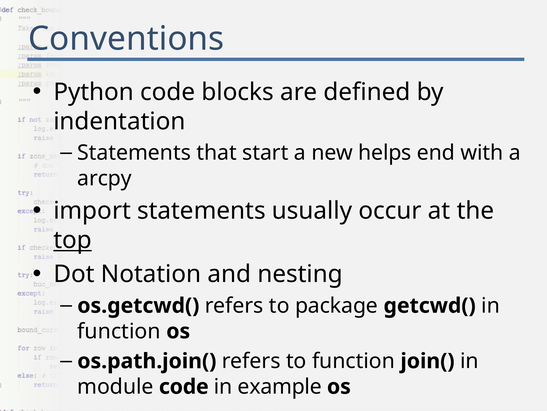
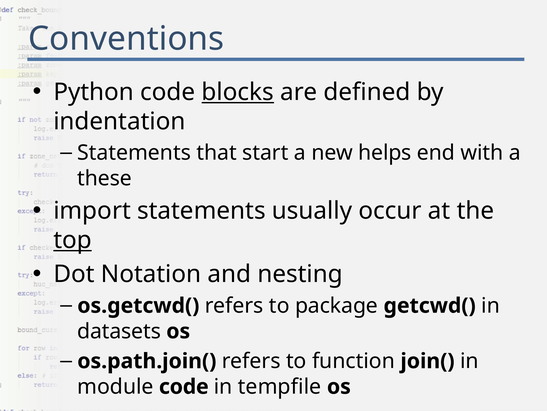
blocks underline: none -> present (238, 92)
arcpy: arcpy -> these (105, 178)
function: function -> datasets (119, 331)
example: example -> tempfile (280, 386)
